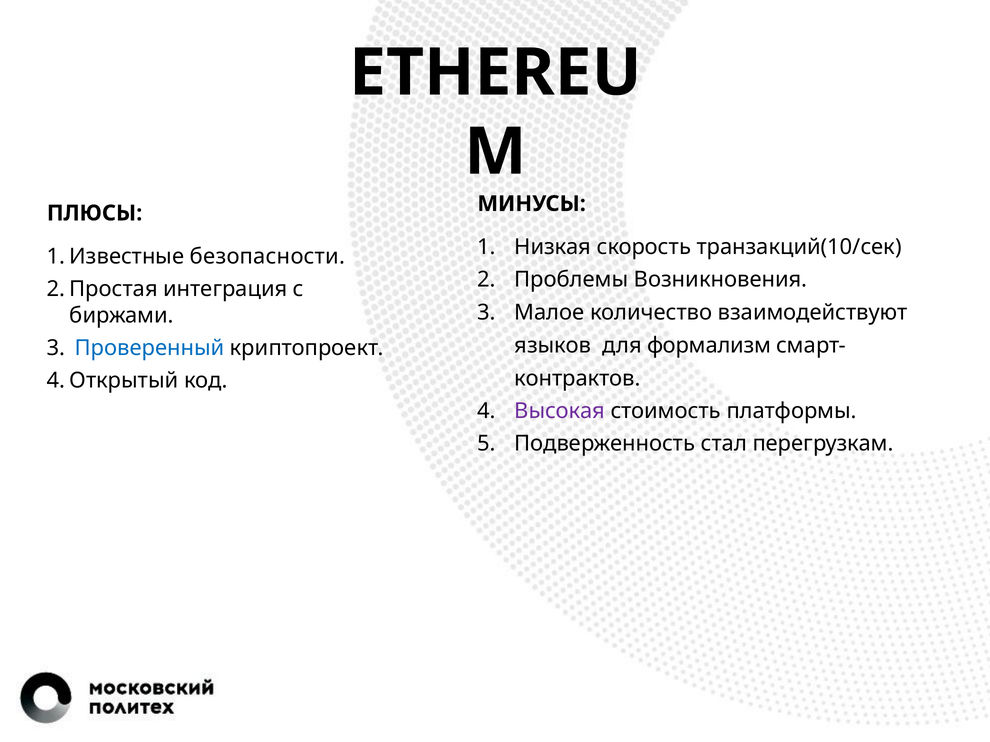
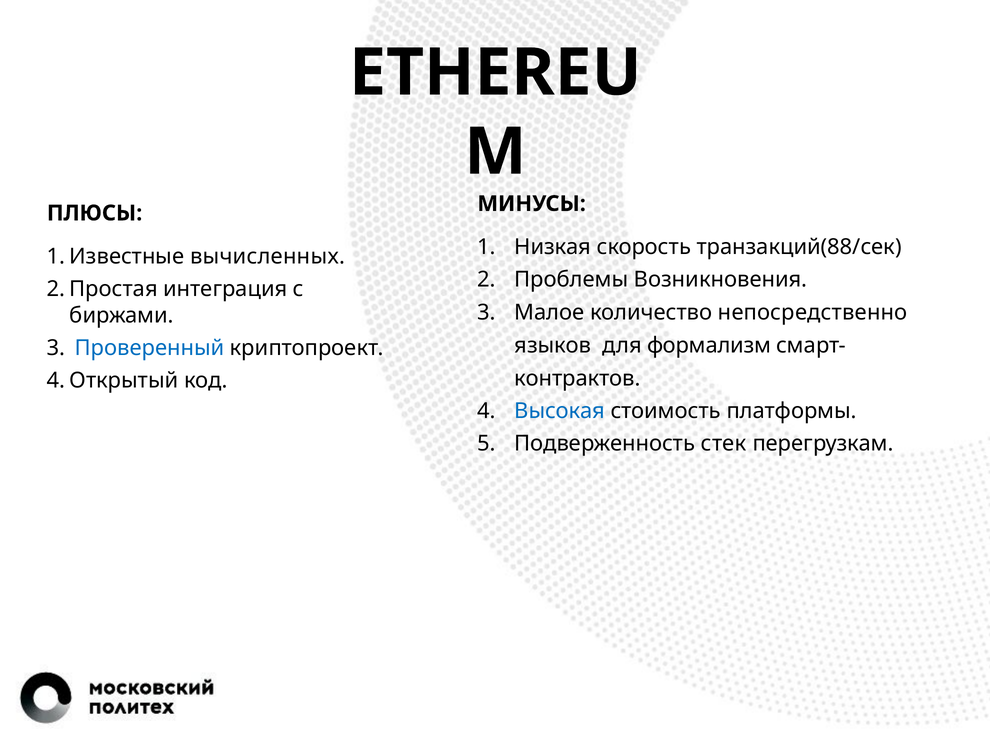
транзакций(10/сек: транзакций(10/сек -> транзакций(88/сек (799, 247)
безопасности: безопасности -> вычисленных (268, 257)
взаимодействуют: взаимодействуют -> непосредственно (813, 313)
Высокая colour: purple -> blue (560, 411)
стал: стал -> стек (724, 444)
